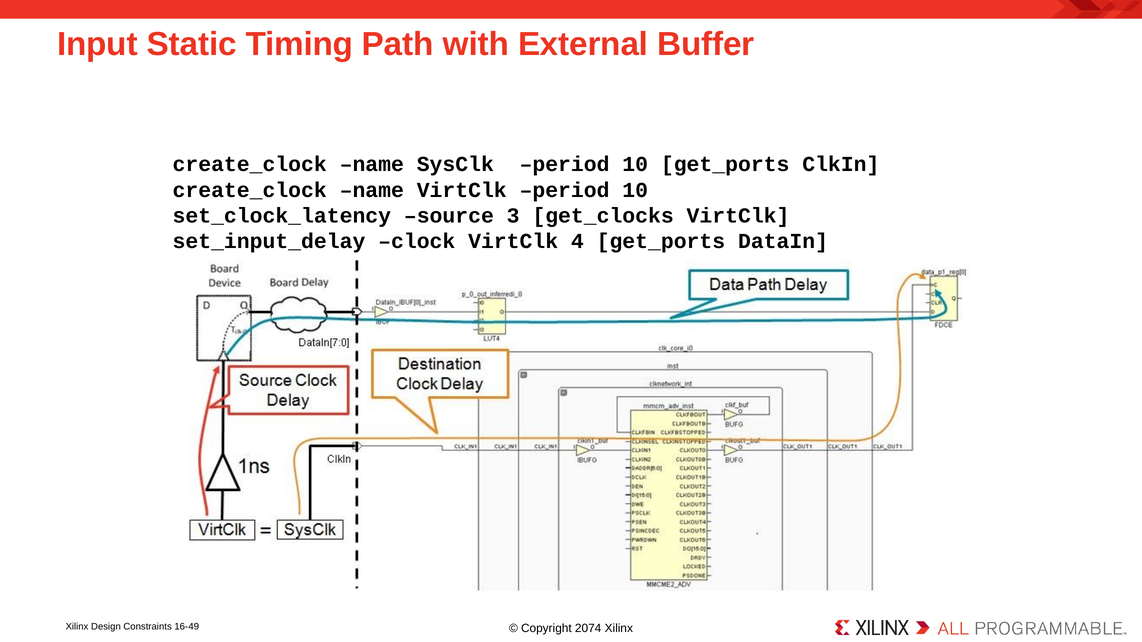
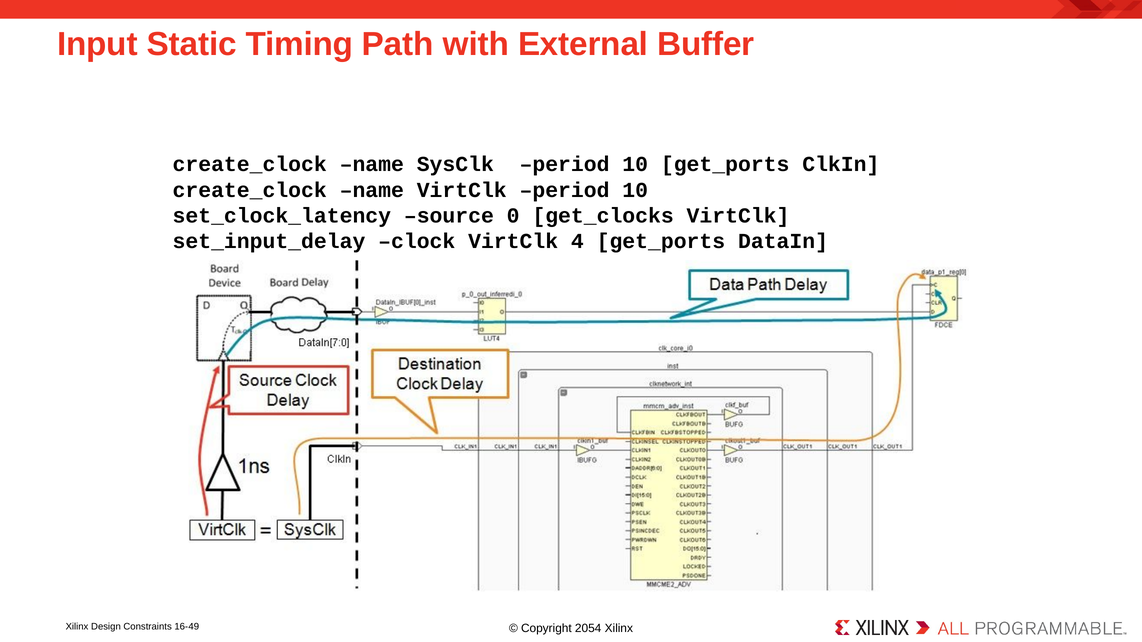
3: 3 -> 0 (513, 216)
2074: 2074 -> 2054 (588, 629)
